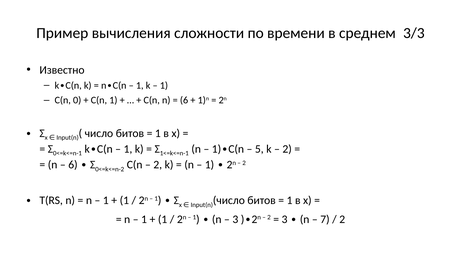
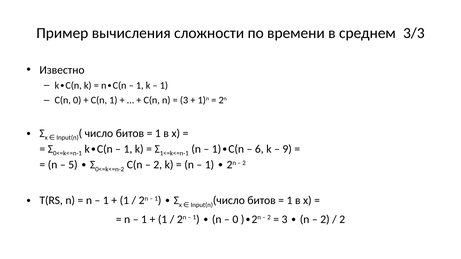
6: 6 -> 3 (184, 100)
5: 5 -> 6 (259, 149)
2: 2 -> 9 (287, 149)
6: 6 -> 5 (73, 165)
3: 3 -> 0 (235, 219)
7: 7 -> 2 (325, 219)
